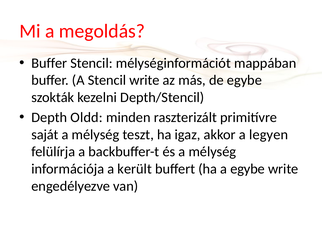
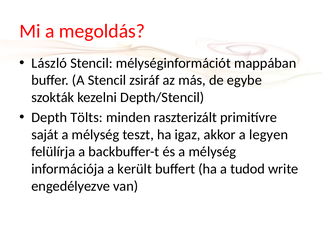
Buffer: Buffer -> László (49, 63)
Stencil write: write -> zsiráf (144, 80)
Oldd: Oldd -> Tölts (87, 118)
a egybe: egybe -> tudod (248, 169)
